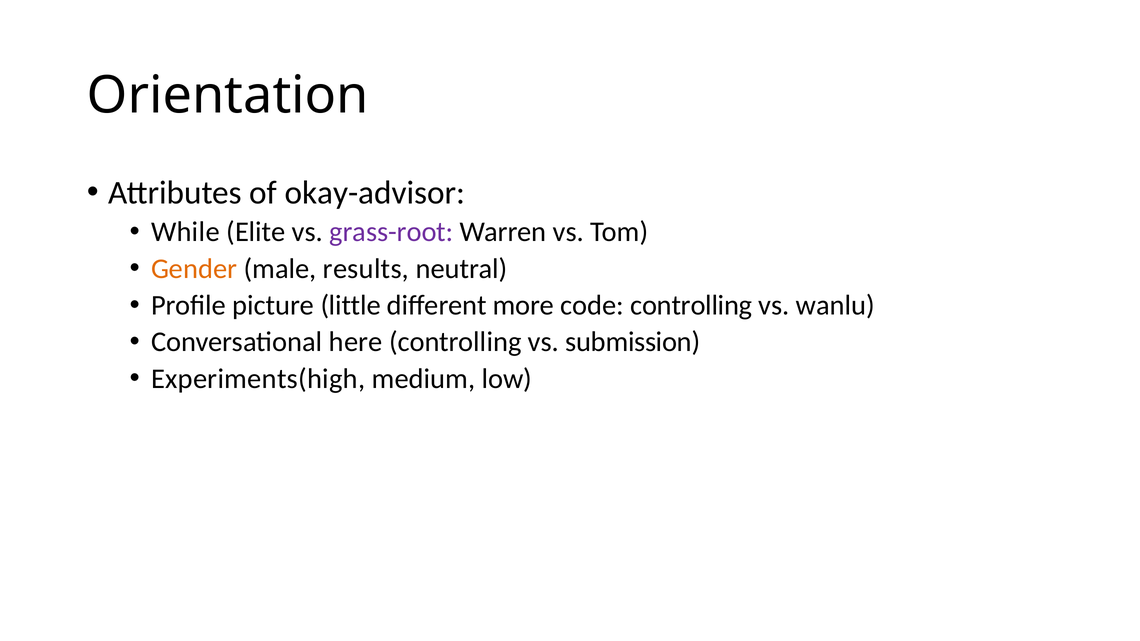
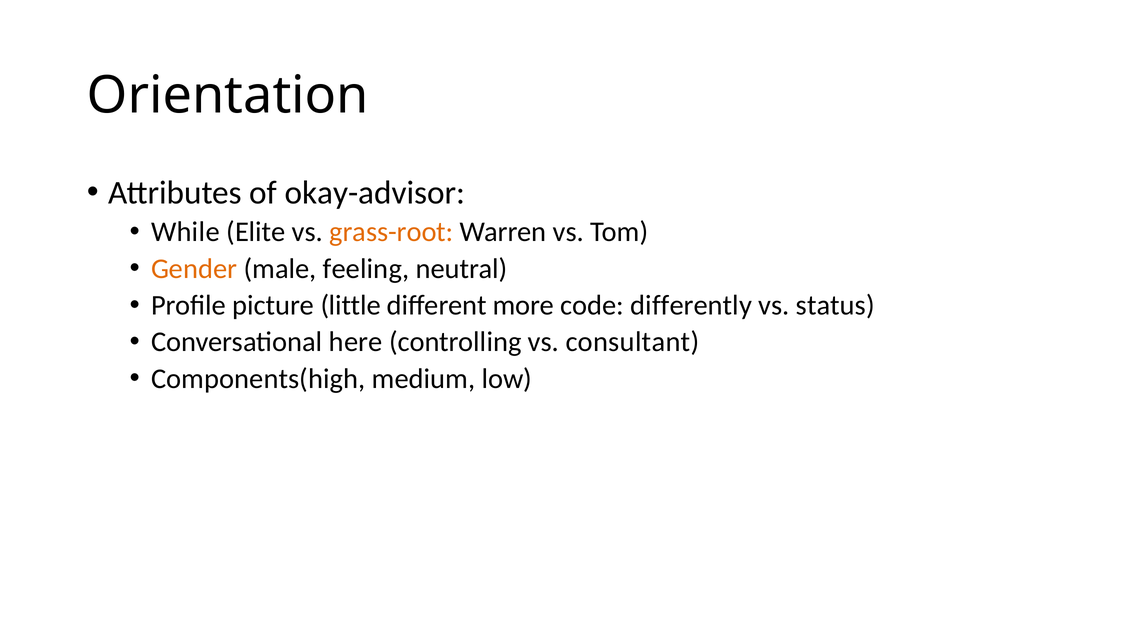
grass-root colour: purple -> orange (391, 232)
results: results -> feeling (366, 269)
code controlling: controlling -> differently (691, 305)
wanlu: wanlu -> status (835, 305)
submission: submission -> consultant (633, 342)
Experiments(high: Experiments(high -> Components(high (258, 379)
